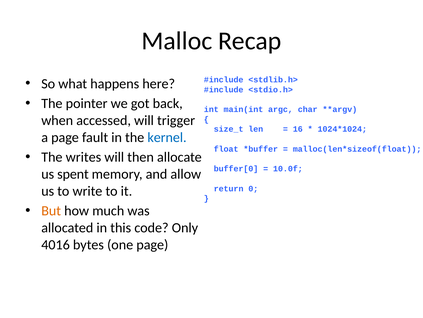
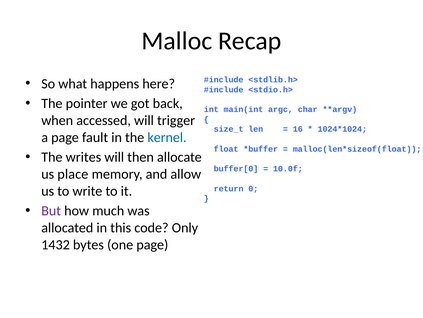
spent: spent -> place (73, 174)
But colour: orange -> purple (51, 210)
4016: 4016 -> 1432 (56, 244)
